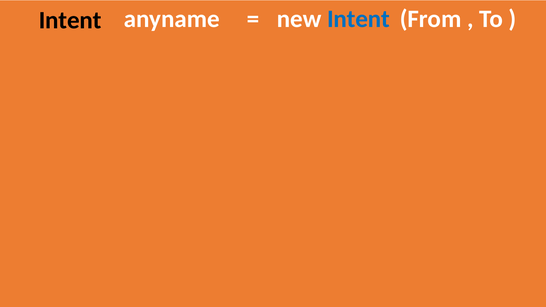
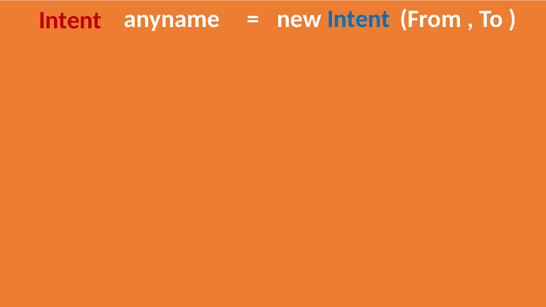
Intent colour: black -> red (70, 20)
